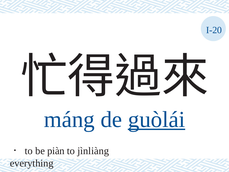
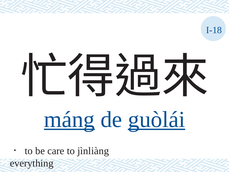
I-20: I-20 -> I-18 (214, 30)
máng underline: none -> present (69, 119)
piàn: piàn -> care (56, 151)
